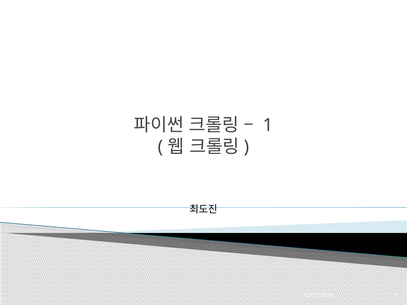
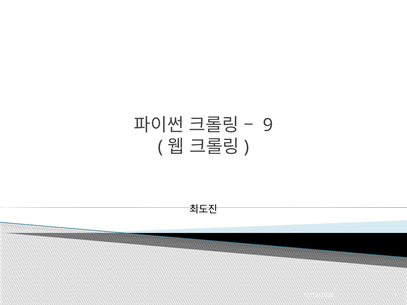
1: 1 -> 9 (268, 125)
